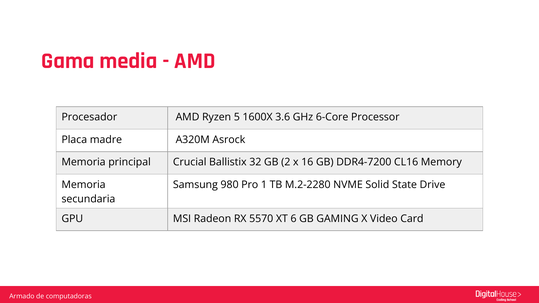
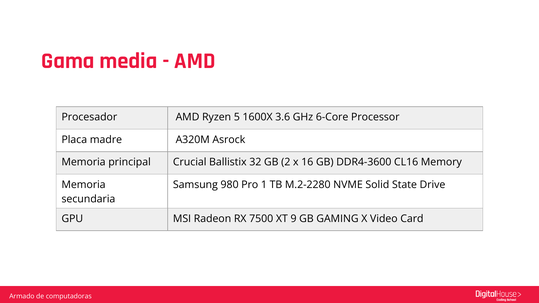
DDR4-7200: DDR4-7200 -> DDR4-3600 (364, 162)
5570: 5570 -> 7500 (261, 219)
6: 6 -> 9 (294, 219)
